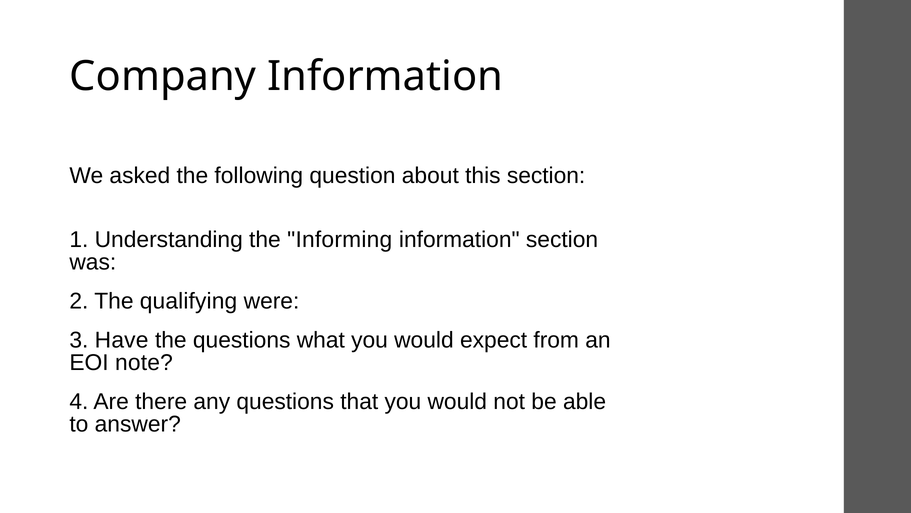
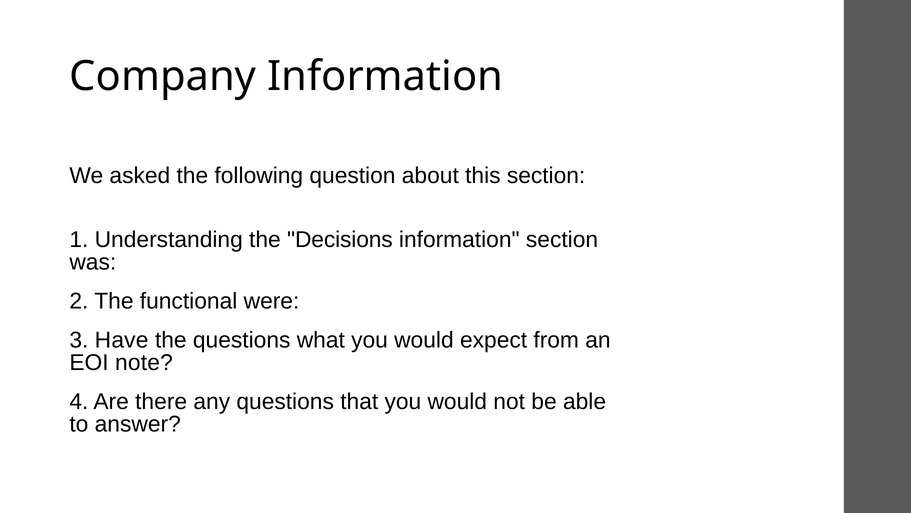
Informing: Informing -> Decisions (340, 240)
qualifying: qualifying -> functional (189, 301)
